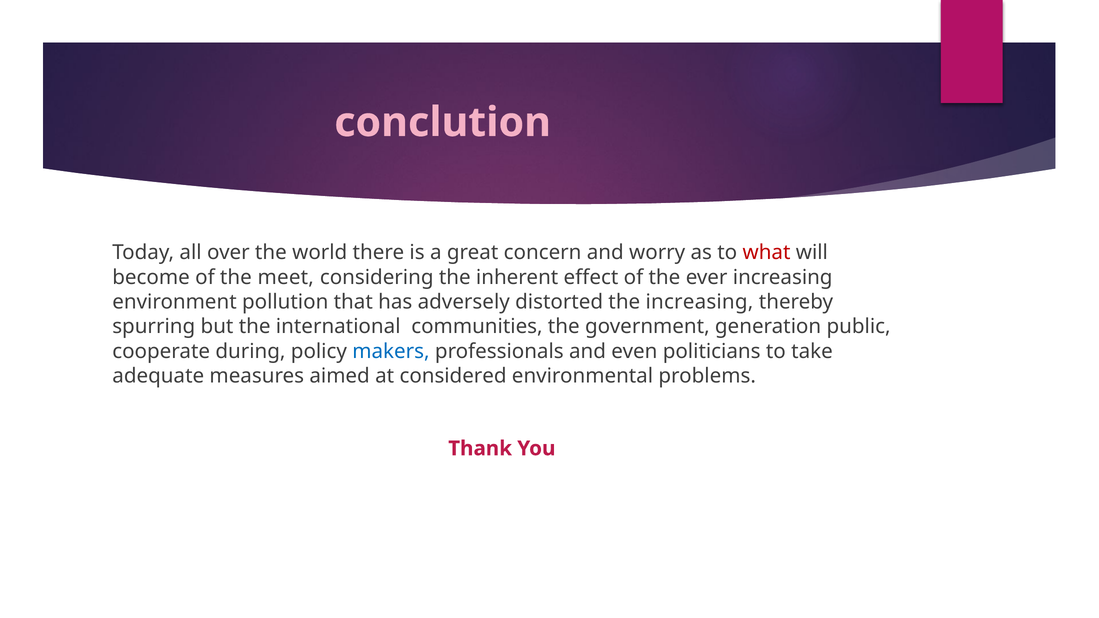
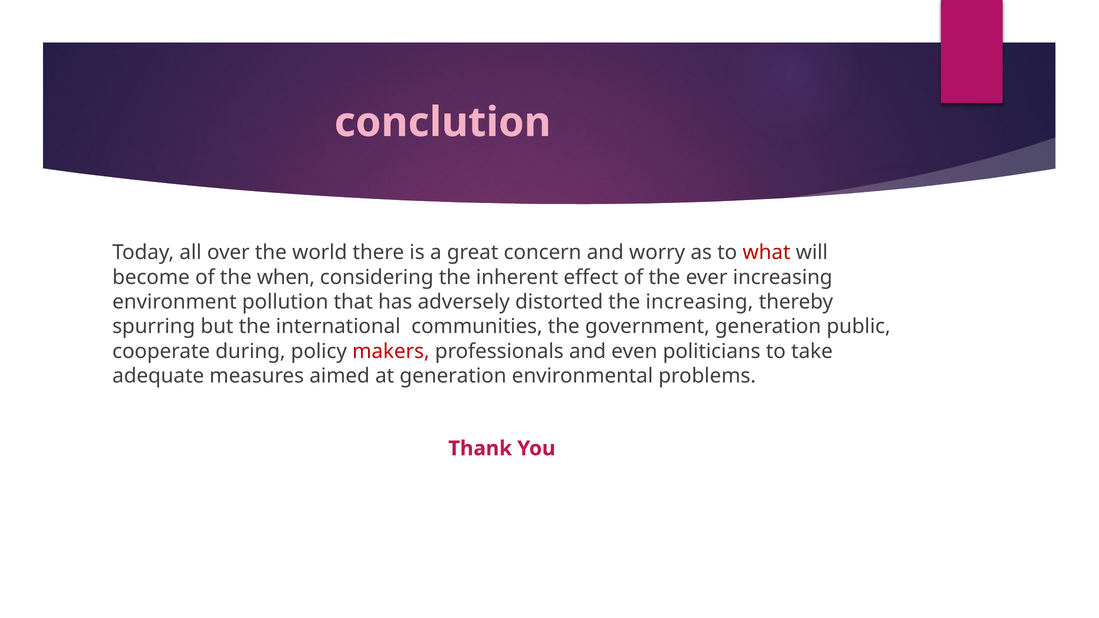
meet: meet -> when (286, 277)
makers colour: blue -> red (391, 352)
at considered: considered -> generation (453, 376)
